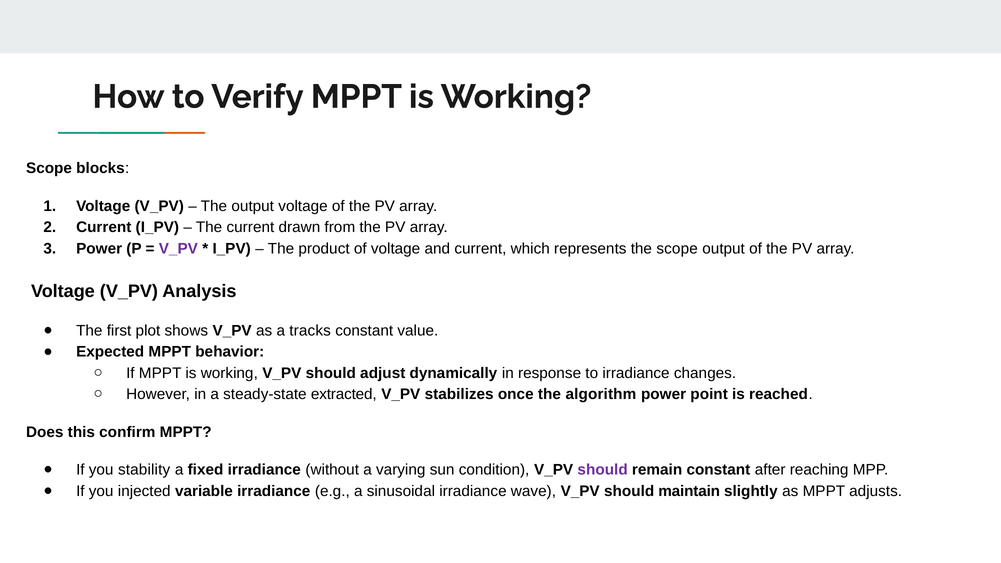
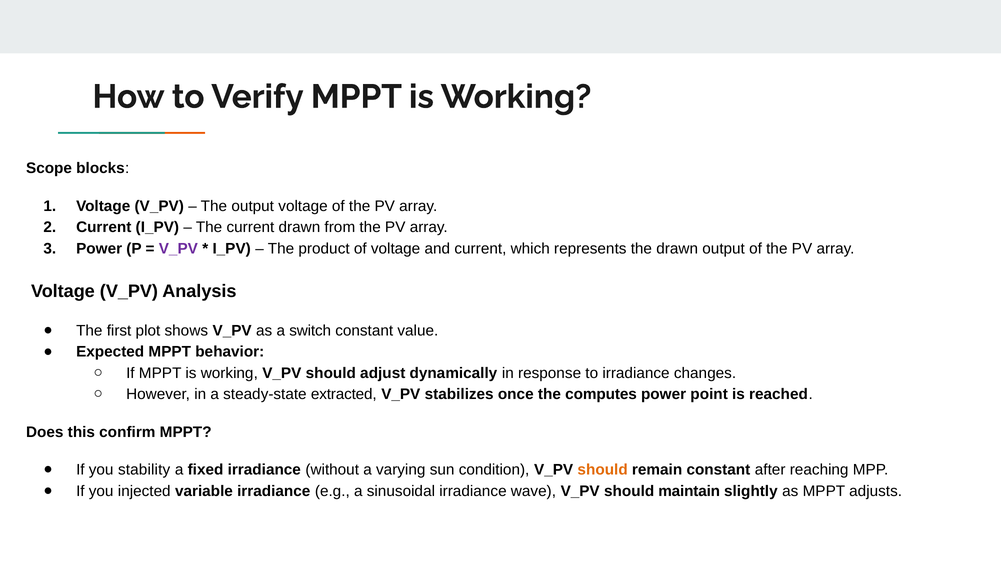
the scope: scope -> drawn (677, 249)
tracks: tracks -> switch (310, 331)
algorithm: algorithm -> computes (601, 394)
should colour: purple -> orange (603, 470)
